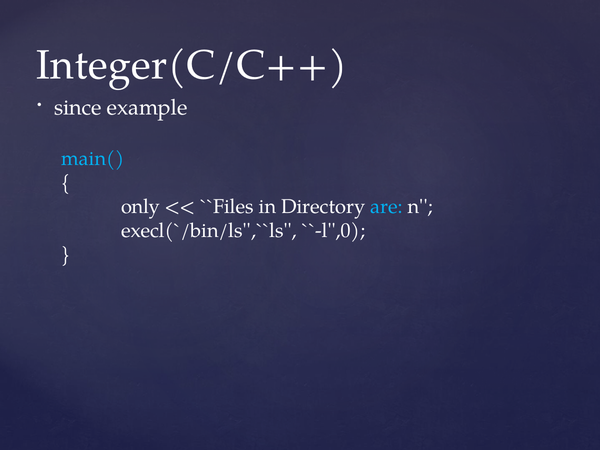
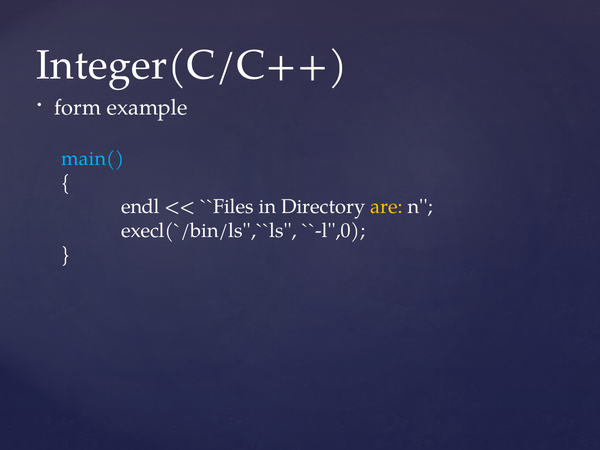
since: since -> form (78, 108)
only: only -> endl (140, 207)
are colour: light blue -> yellow (387, 207)
